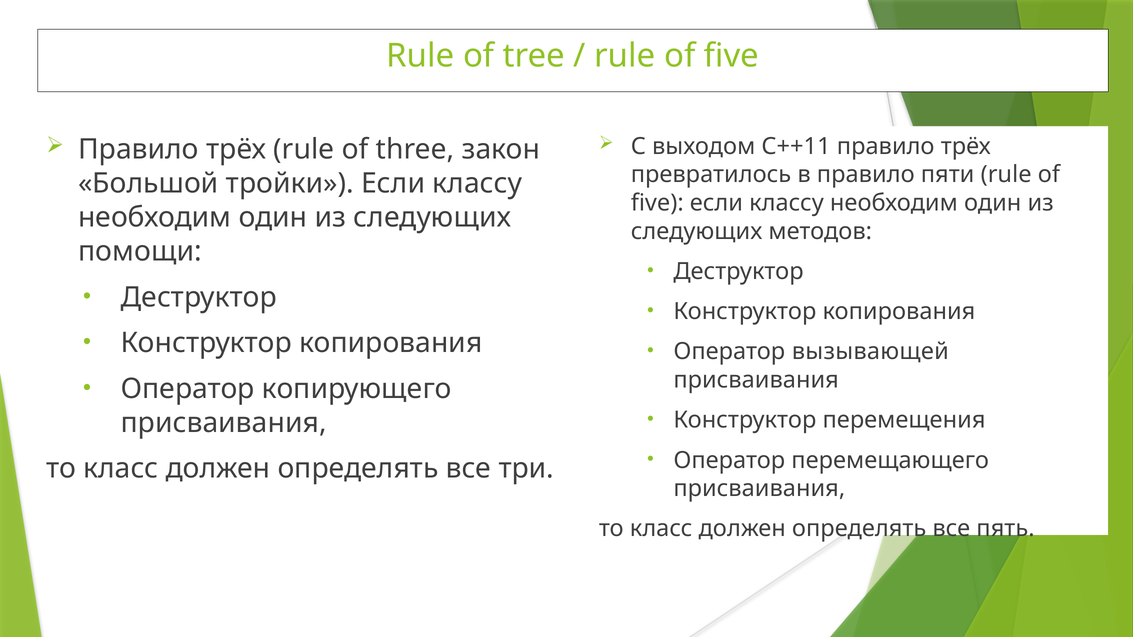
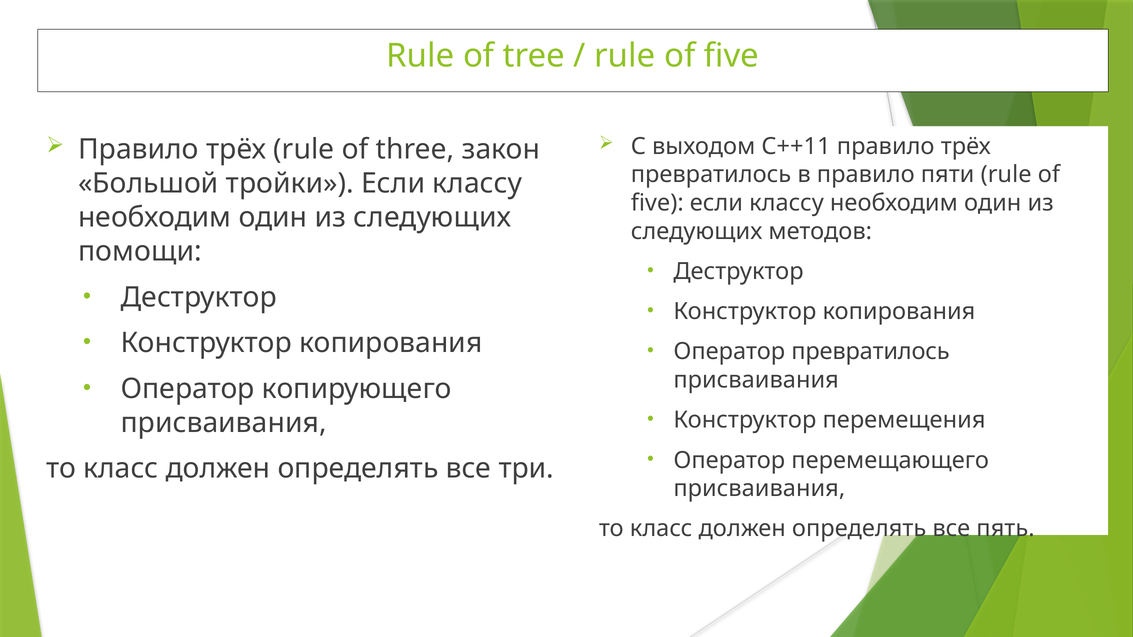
Оператор вызывающей: вызывающей -> превратилось (871, 352)
